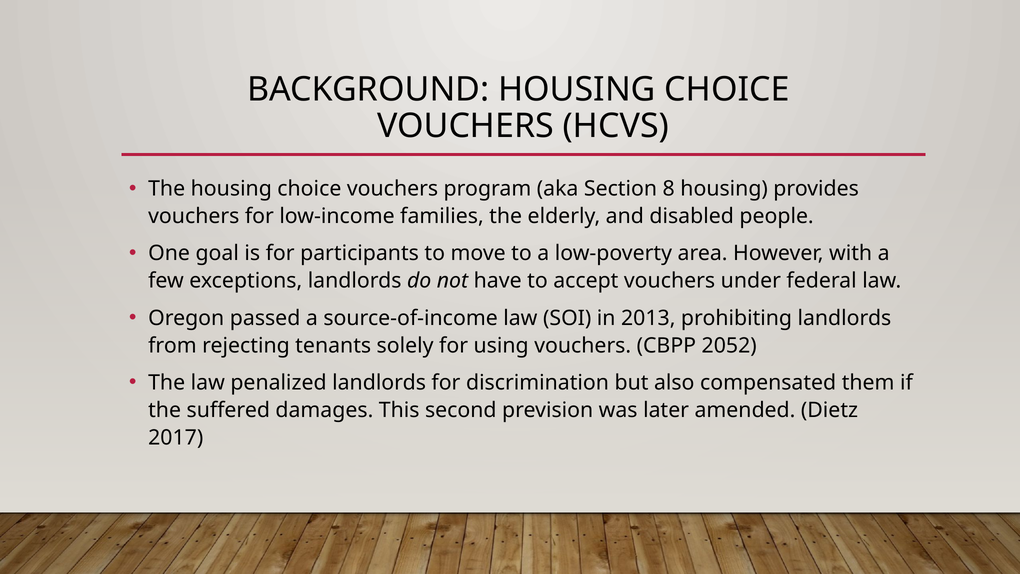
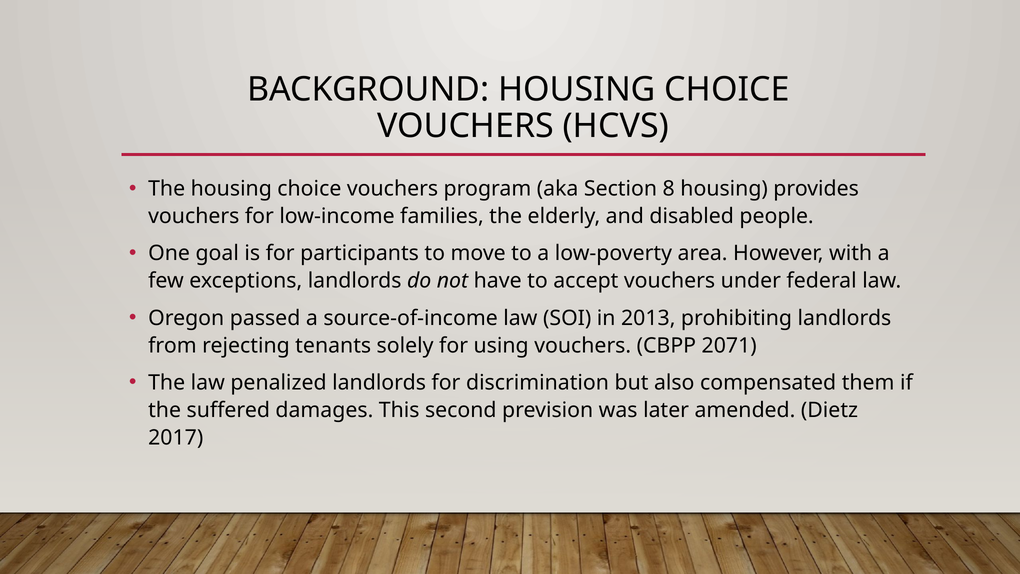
2052: 2052 -> 2071 (729, 345)
